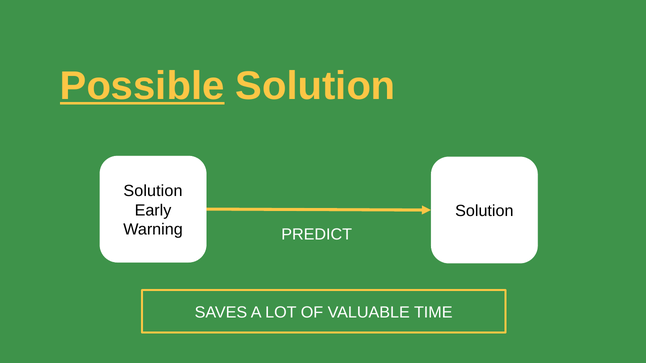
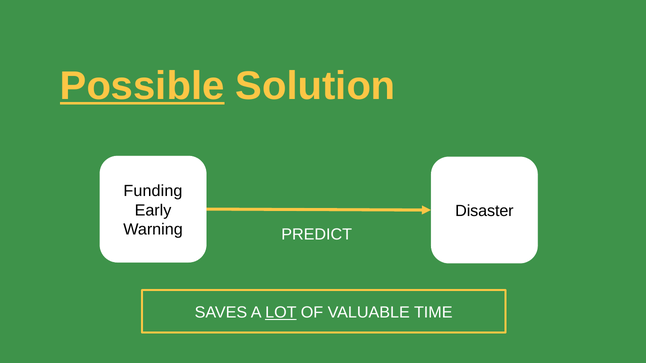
Solution: Solution -> Funding (153, 191)
Solution: Solution -> Disaster (484, 211)
LOT underline: none -> present (281, 313)
